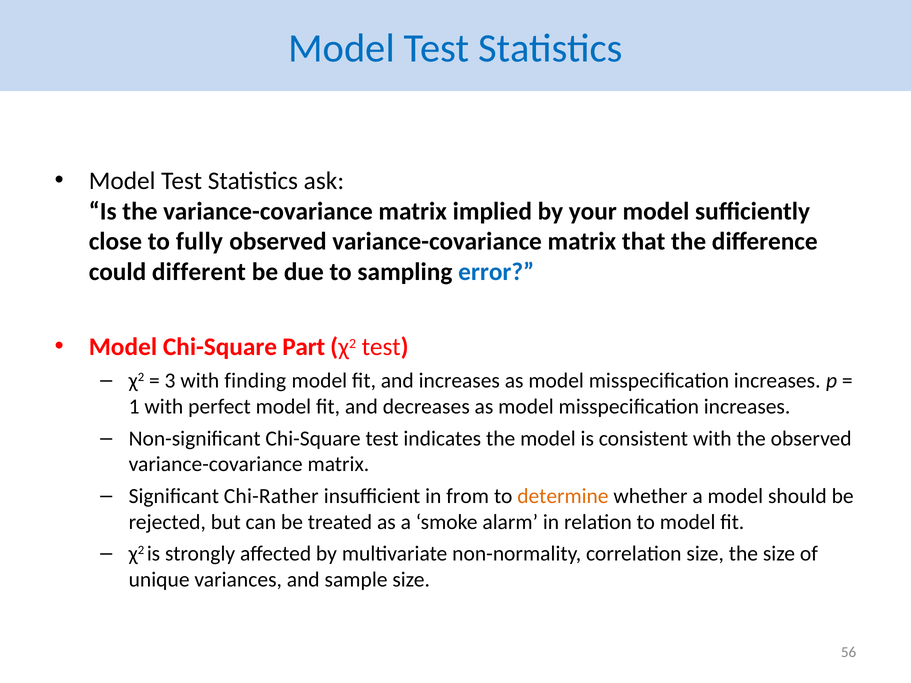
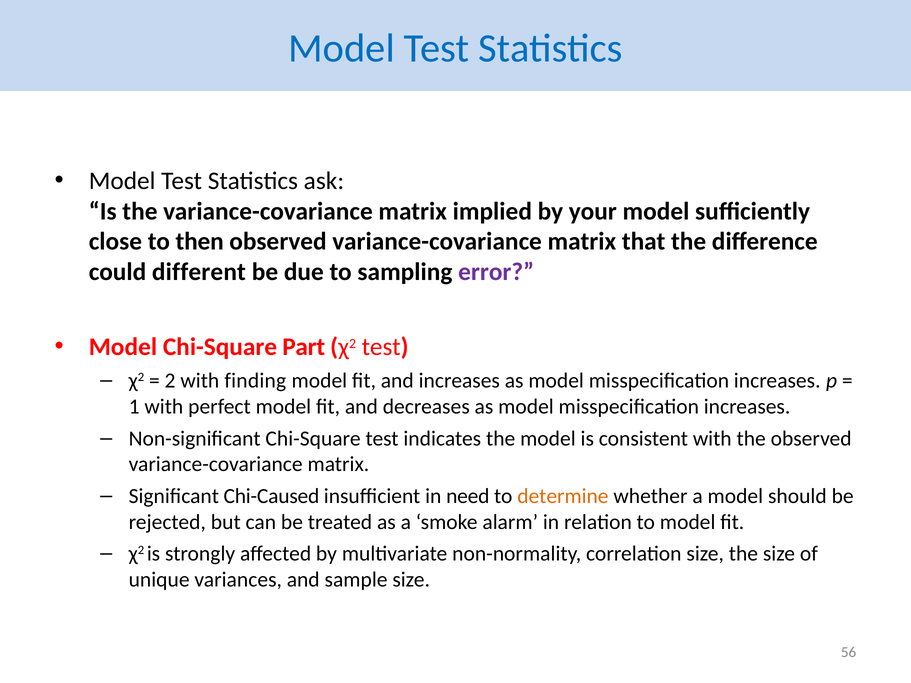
fully: fully -> then (200, 242)
error colour: blue -> purple (496, 272)
3: 3 -> 2 (170, 381)
Chi-Rather: Chi-Rather -> Chi-Caused (271, 496)
from: from -> need (468, 496)
